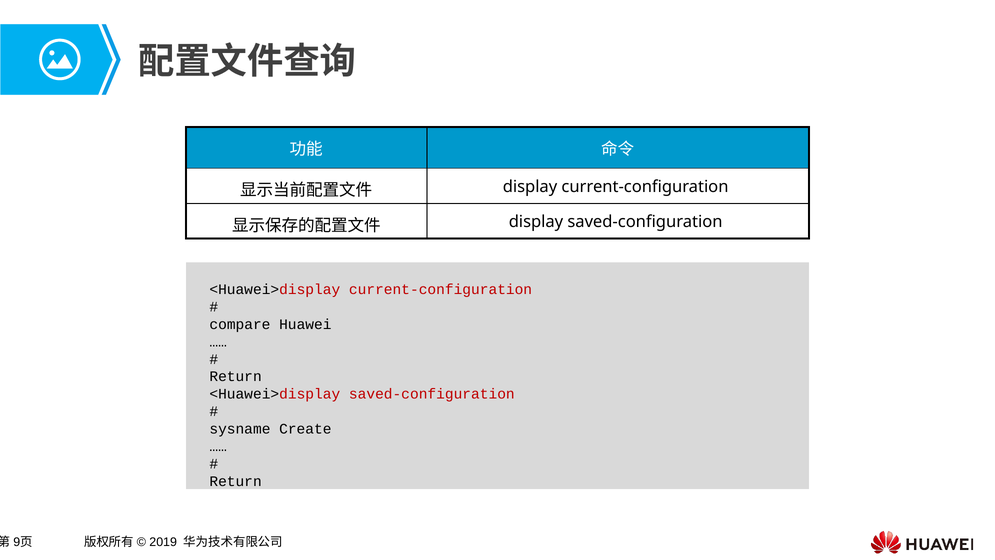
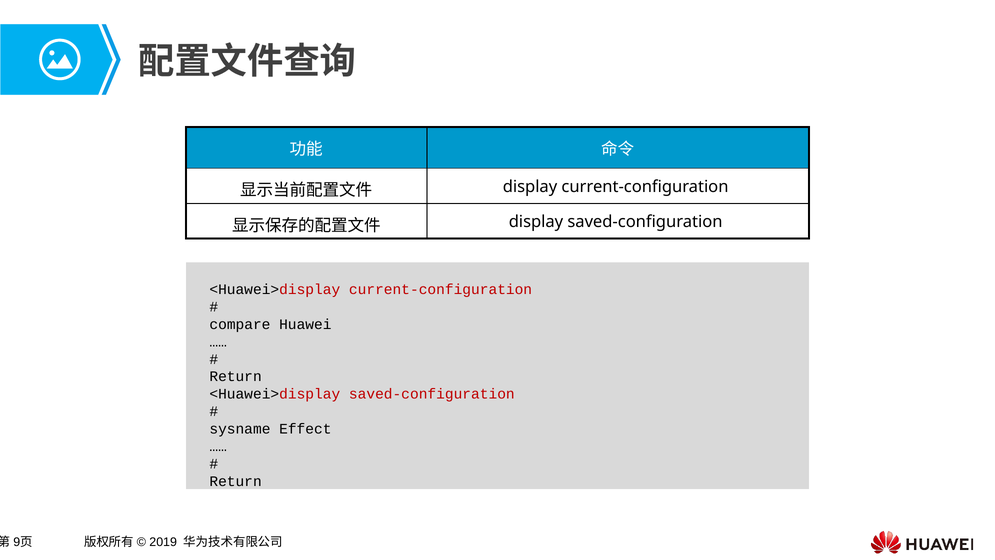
Create: Create -> Effect (305, 429)
